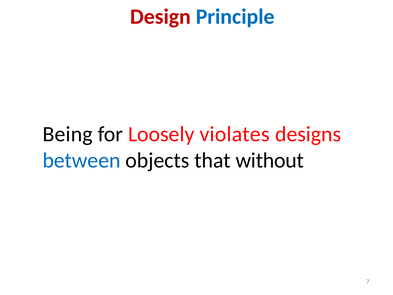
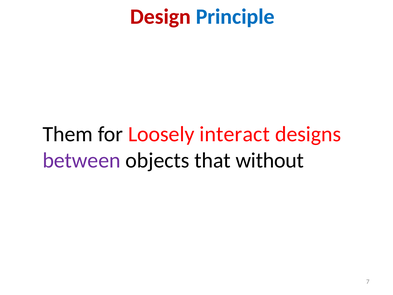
Being: Being -> Them (68, 134)
violates: violates -> interact (235, 134)
between colour: blue -> purple (82, 160)
